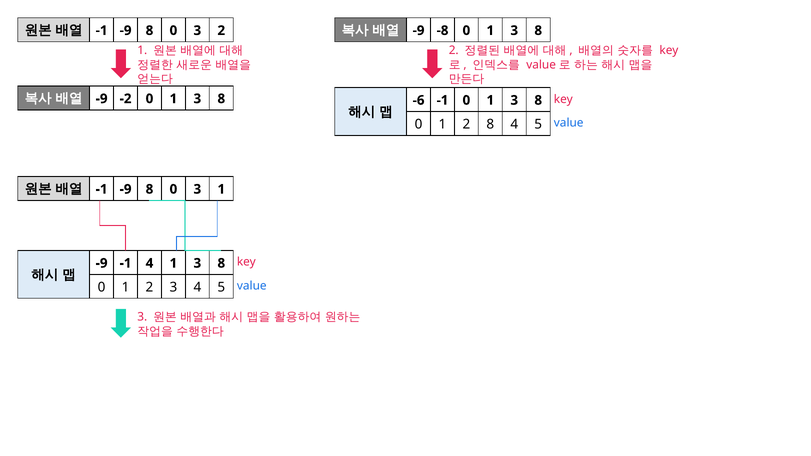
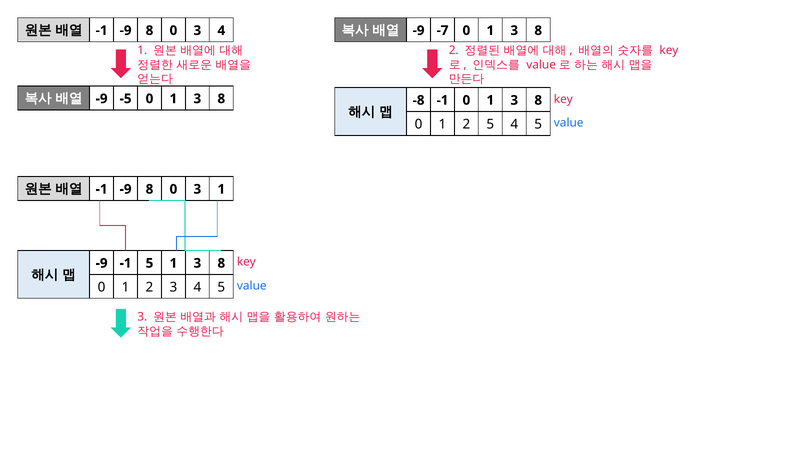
0 3 2: 2 -> 4 (221, 31)
-8: -8 -> -7 (442, 31)
-2: -2 -> -5 (126, 99)
-6: -6 -> -8 (419, 100)
2 8: 8 -> 5 (490, 124)
-1 4: 4 -> 5 (149, 263)
